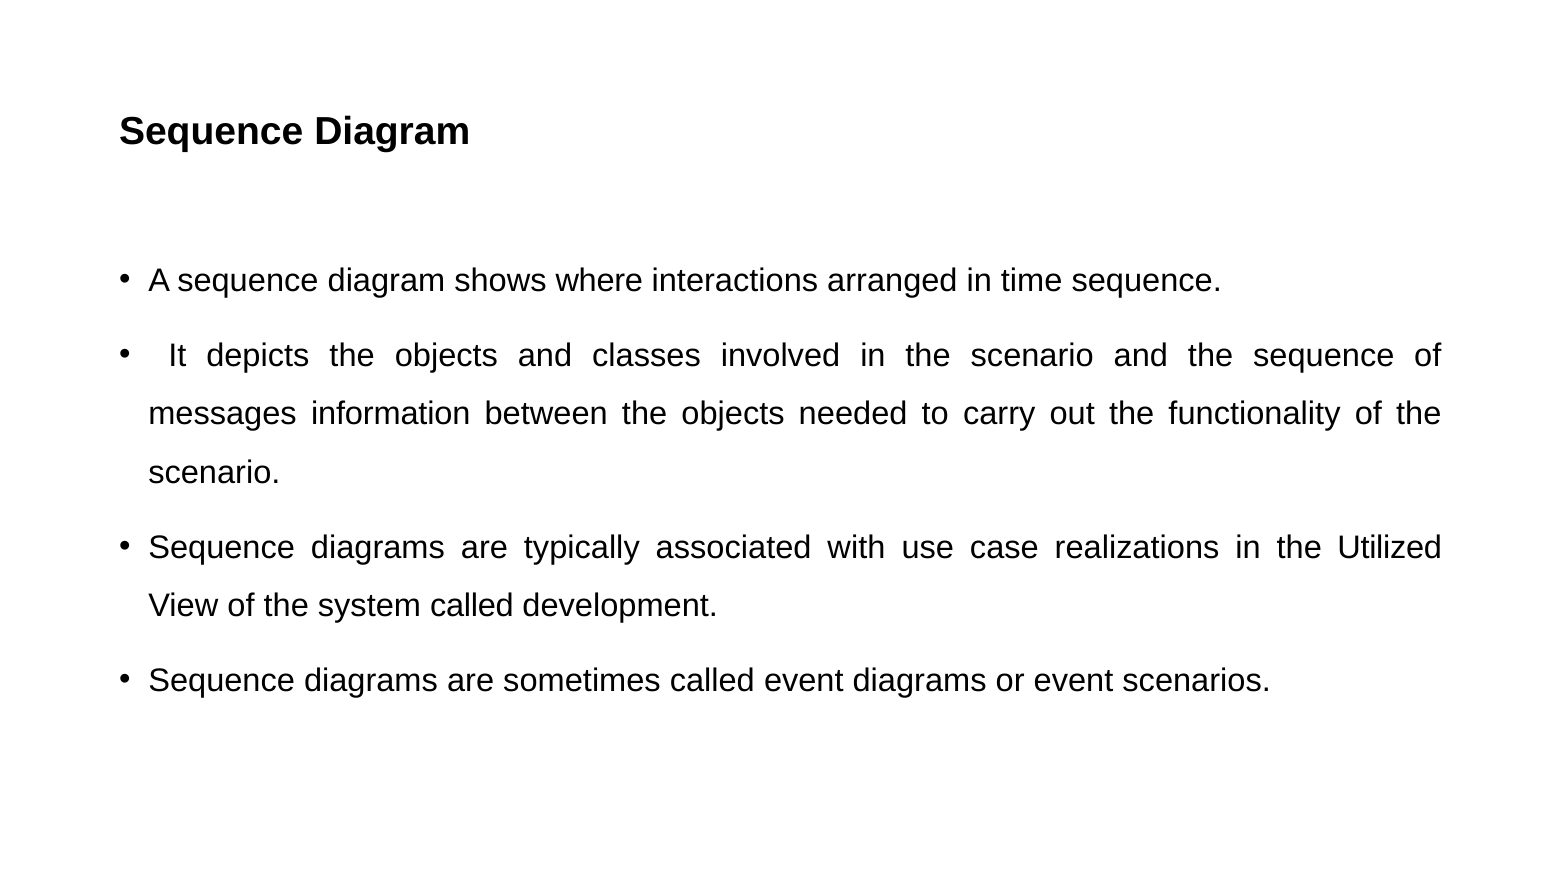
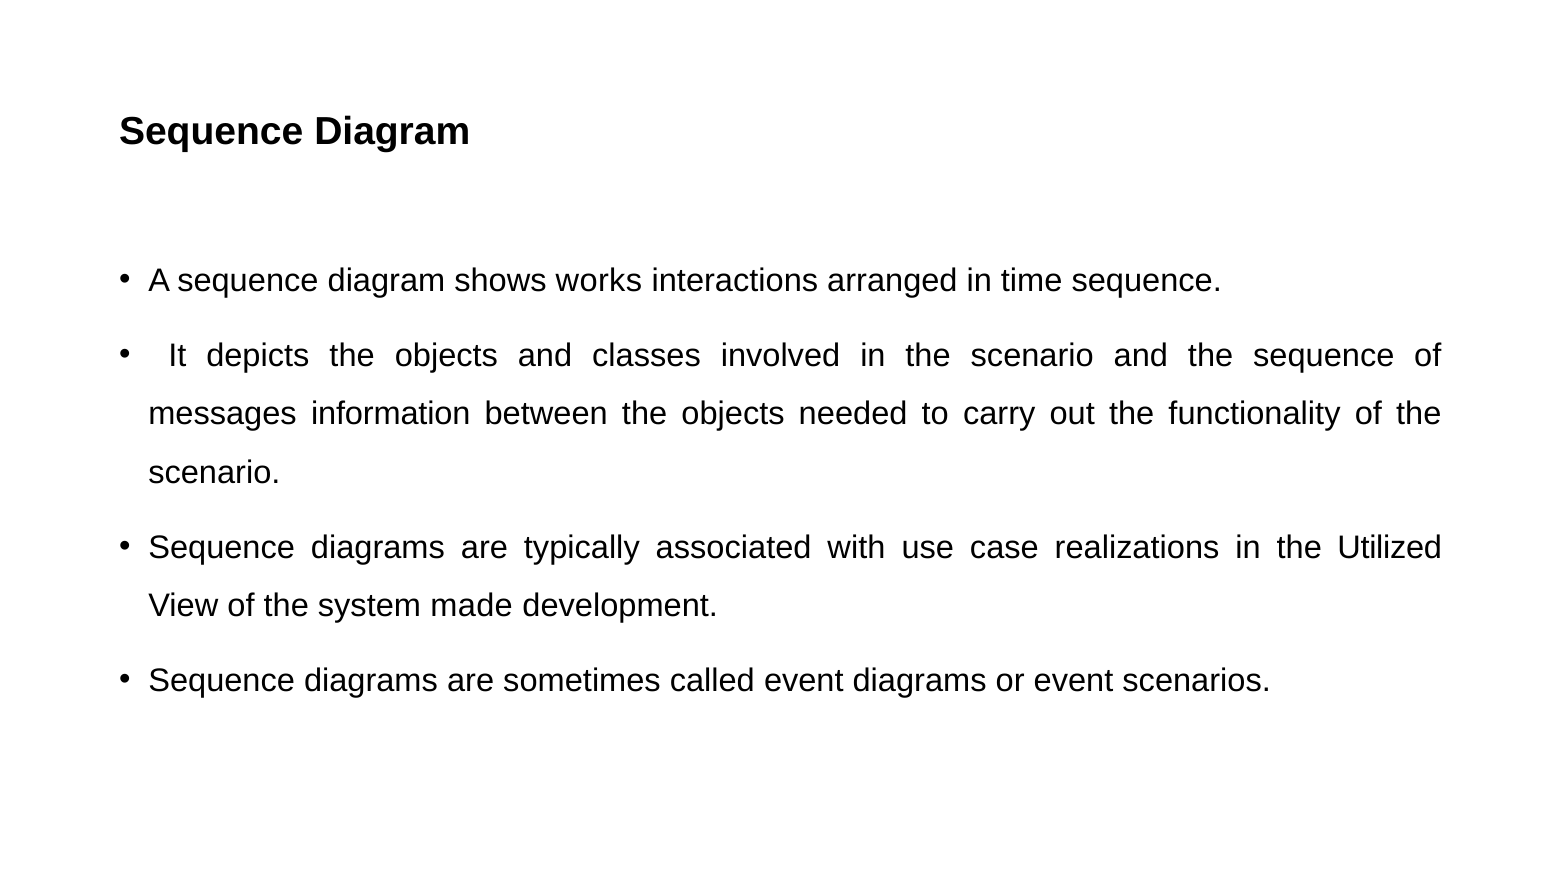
where: where -> works (599, 281)
system called: called -> made (472, 607)
